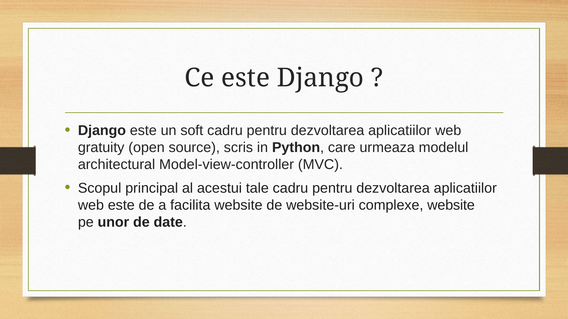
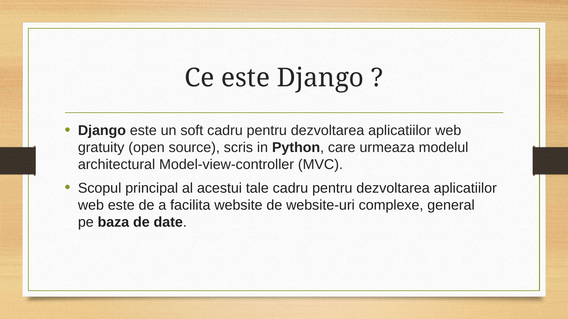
complexe website: website -> general (451, 205)
unor: unor -> baza (113, 222)
